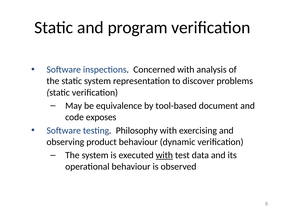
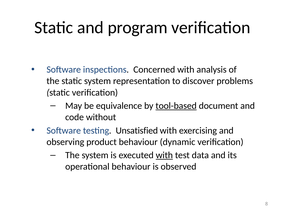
tool-based underline: none -> present (176, 106)
exposes: exposes -> without (101, 117)
Philosophy: Philosophy -> Unsatisfied (137, 130)
